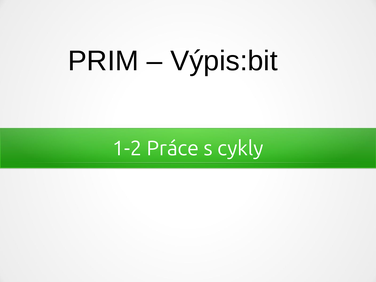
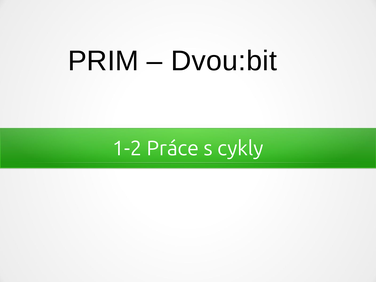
Výpis:bit: Výpis:bit -> Dvou:bit (224, 61)
